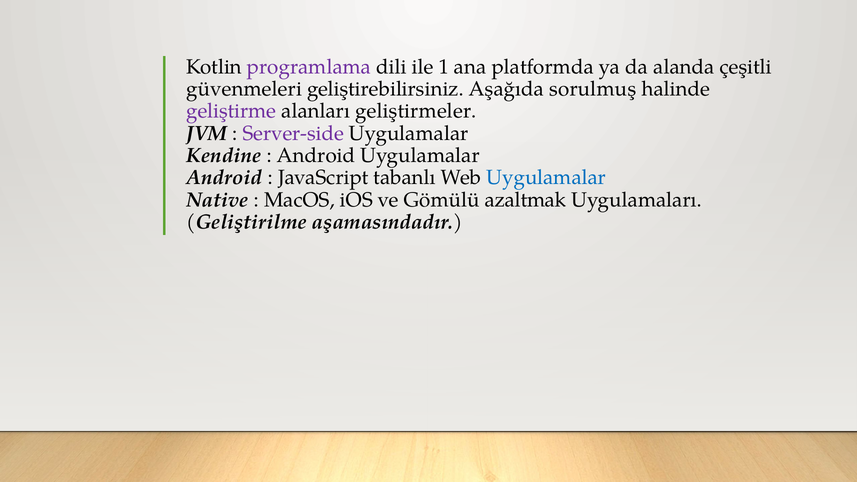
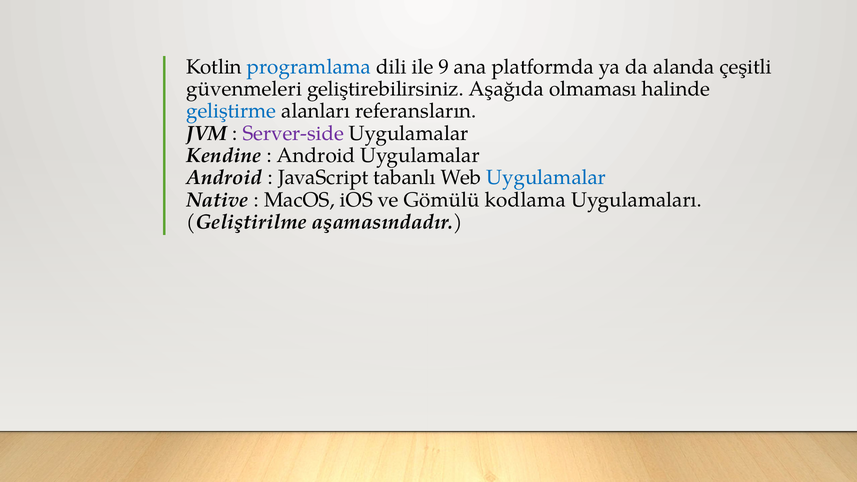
programlama colour: purple -> blue (309, 67)
1: 1 -> 9 (444, 67)
sorulmuş: sorulmuş -> olmaması (593, 89)
geliştirme colour: purple -> blue (231, 111)
geliştirmeler: geliştirmeler -> referansların (416, 111)
azaltmak: azaltmak -> kodlama (525, 200)
